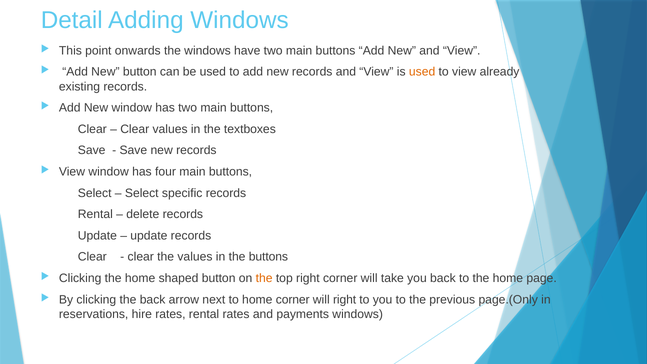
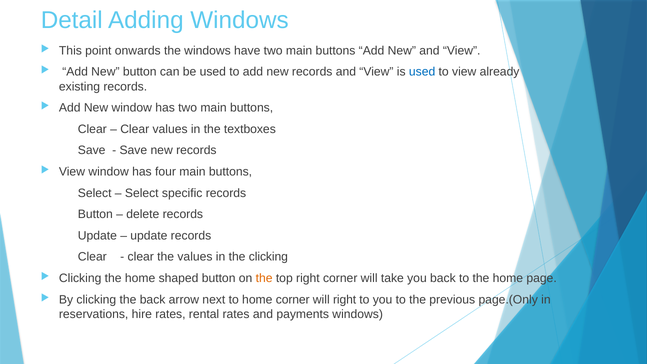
used colour: orange -> blue (422, 72)
Rental: Rental -> Button (95, 214)
the buttons: buttons -> clicking (268, 257)
